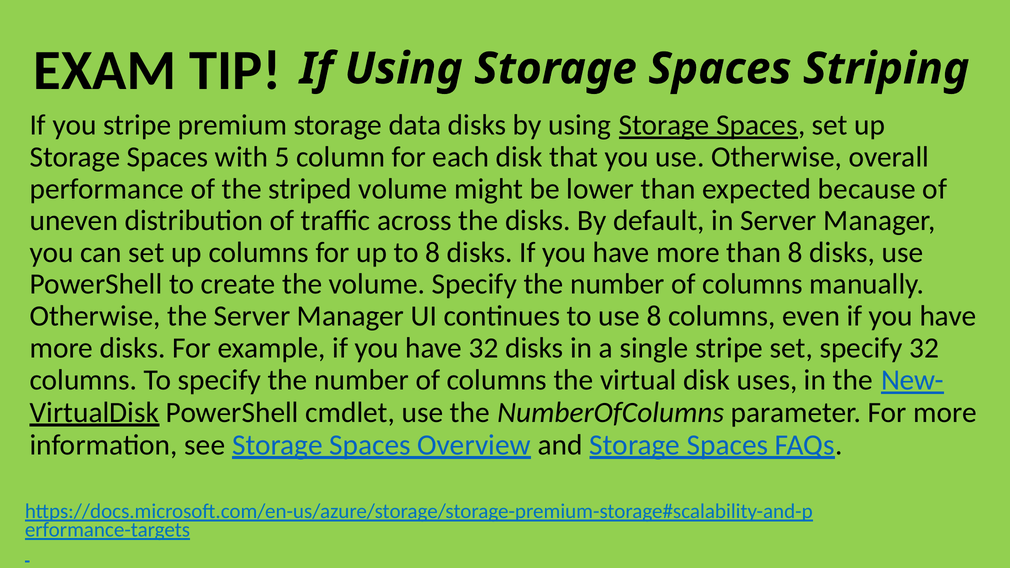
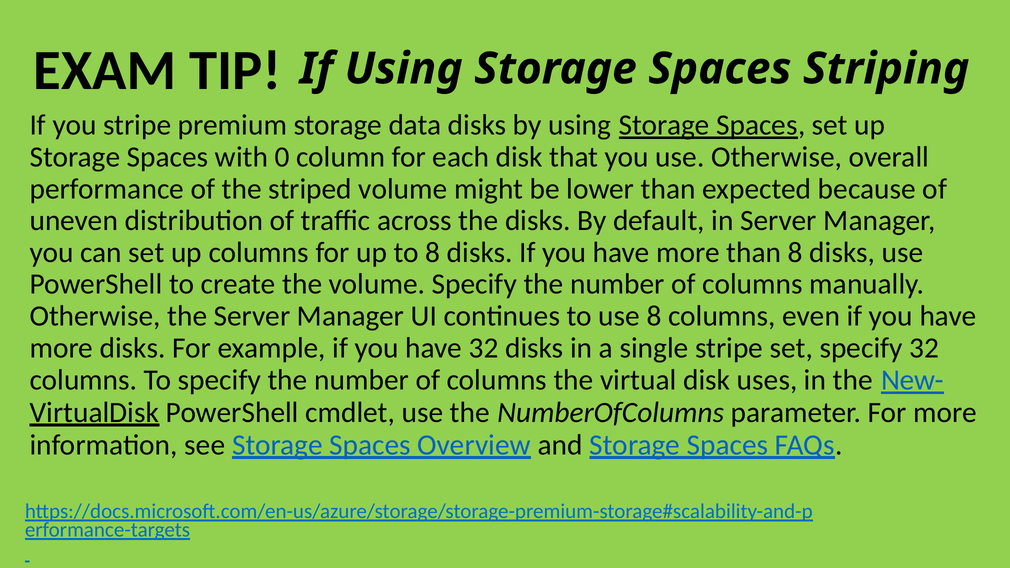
5: 5 -> 0 (282, 157)
